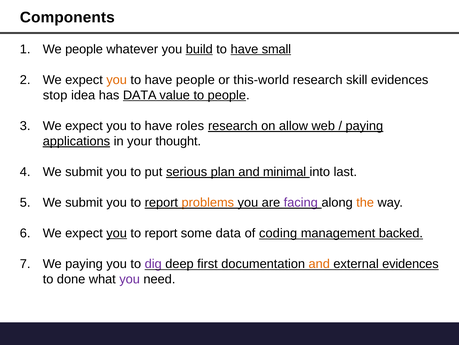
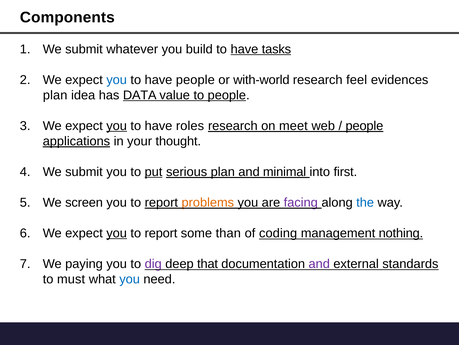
people: people -> submit (84, 49)
build underline: present -> none (199, 49)
small: small -> tasks (276, 49)
you colour: orange -> blue (117, 80)
this-world: this-world -> with-world (261, 80)
skill: skill -> feel (357, 80)
stop: stop -> plan (55, 95)
you underline: none -> present (117, 126)
allow: allow -> meet (293, 126)
paying: paying -> people (364, 126)
put underline: none -> present (154, 171)
last: last -> first (345, 171)
submit: submit -> screen (84, 202)
the colour: orange -> blue (365, 202)
some data: data -> than (228, 233)
backed: backed -> nothing (401, 233)
first: first -> that (208, 263)
and colour: orange -> purple (319, 263)
external evidences: evidences -> standards (410, 263)
done: done -> must (71, 279)
you colour: purple -> blue (130, 279)
